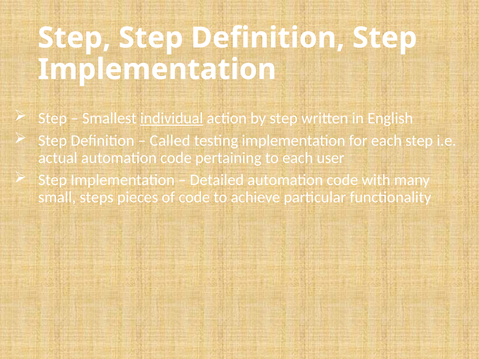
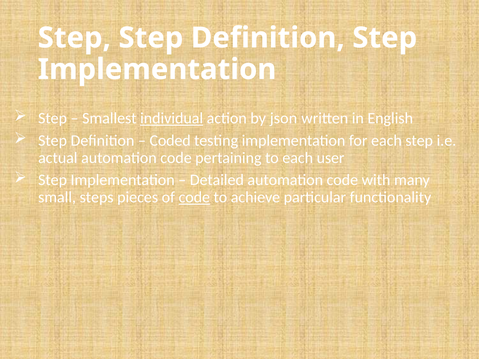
by step: step -> json (284, 118)
Called: Called -> Coded (170, 141)
code underline: none -> present (194, 197)
